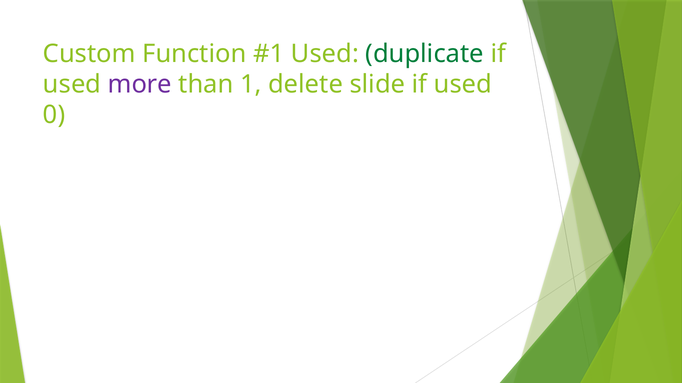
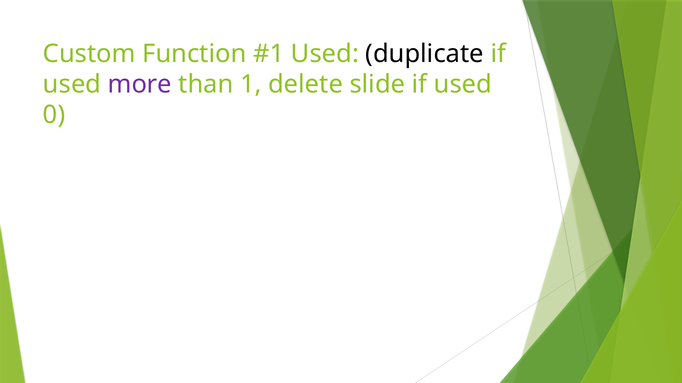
duplicate colour: green -> black (425, 54)
